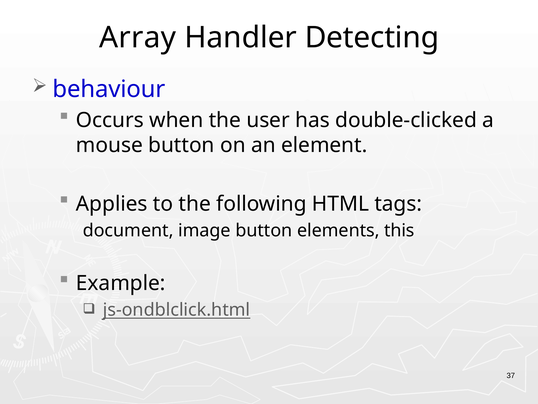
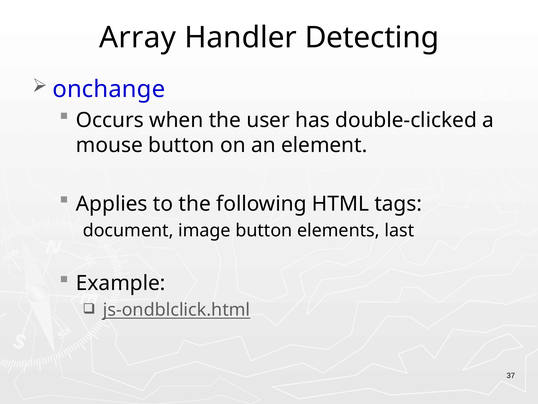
behaviour: behaviour -> onchange (109, 89)
this: this -> last (399, 230)
